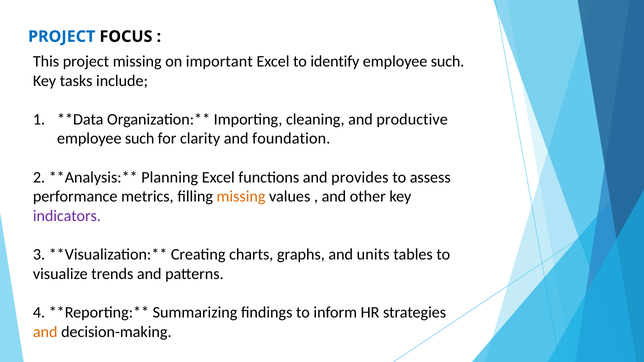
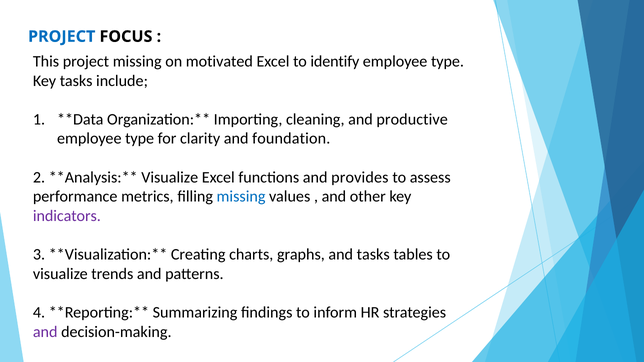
important: important -> motivated (219, 61)
such: such -> type (448, 61)
such: such -> type (140, 139)
Planning: Planning -> Visualize (170, 177)
missing colour: orange -> blue (241, 197)
and units: units -> tasks (373, 255)
and colour: orange -> purple (45, 332)
